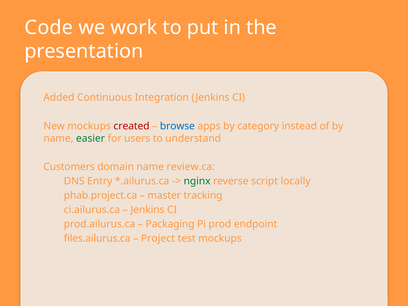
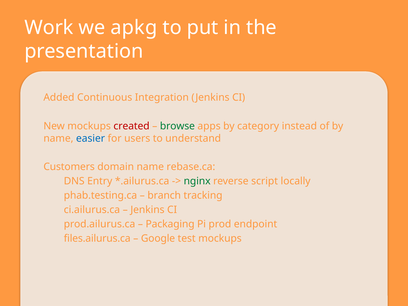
Code: Code -> Work (49, 28)
work: work -> apkg (134, 28)
browse colour: blue -> green (177, 126)
easier colour: green -> blue (91, 138)
review.ca: review.ca -> rebase.ca (191, 167)
phab.project.ca: phab.project.ca -> phab.testing.ca (100, 195)
master: master -> branch (164, 195)
Project: Project -> Google (158, 238)
